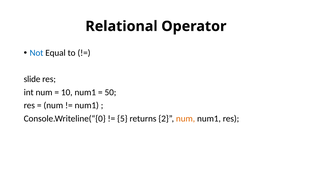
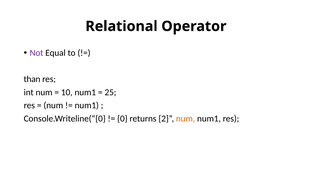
Not colour: blue -> purple (36, 53)
slide: slide -> than (32, 79)
50: 50 -> 25 (110, 92)
5: 5 -> 0 (122, 118)
